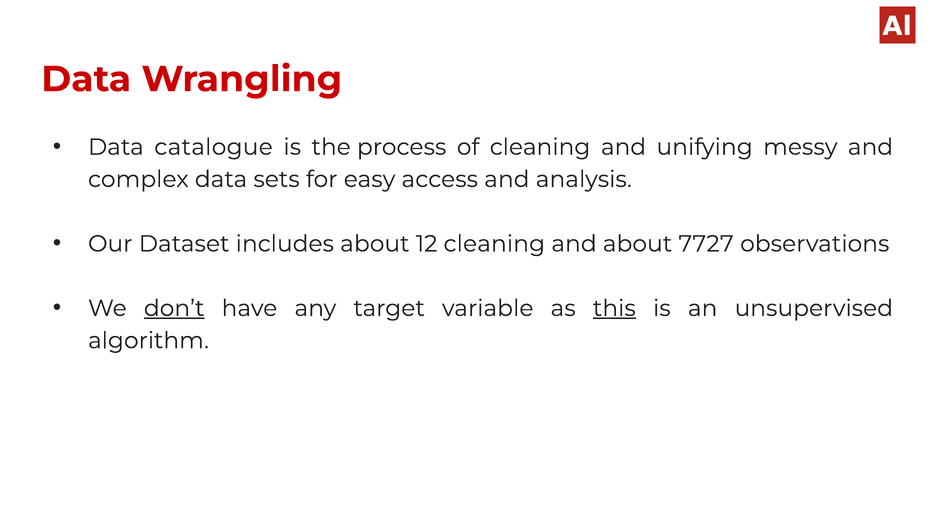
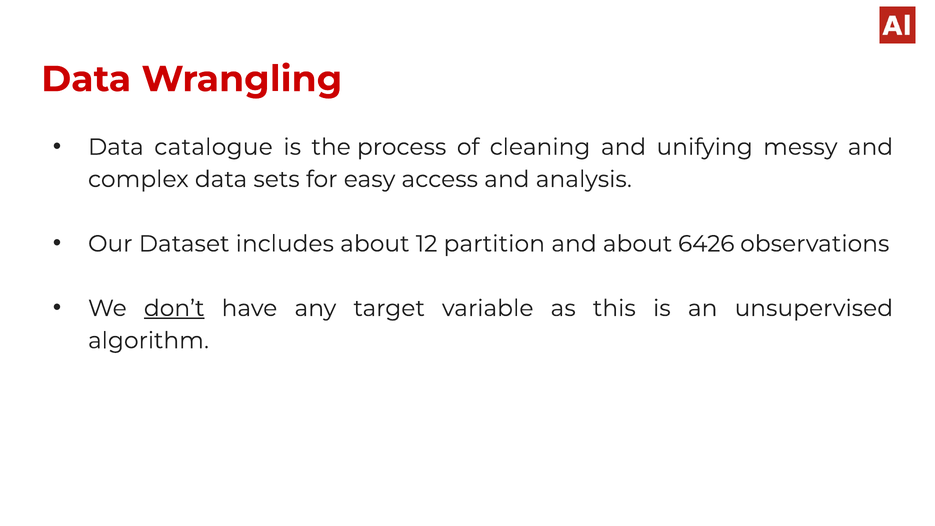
12 cleaning: cleaning -> partition (494, 244)
7727: 7727 -> 6426 (706, 244)
this underline: present -> none (614, 308)
